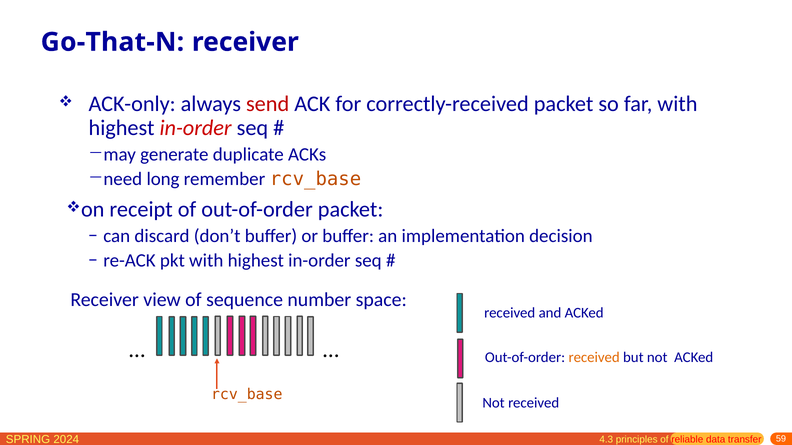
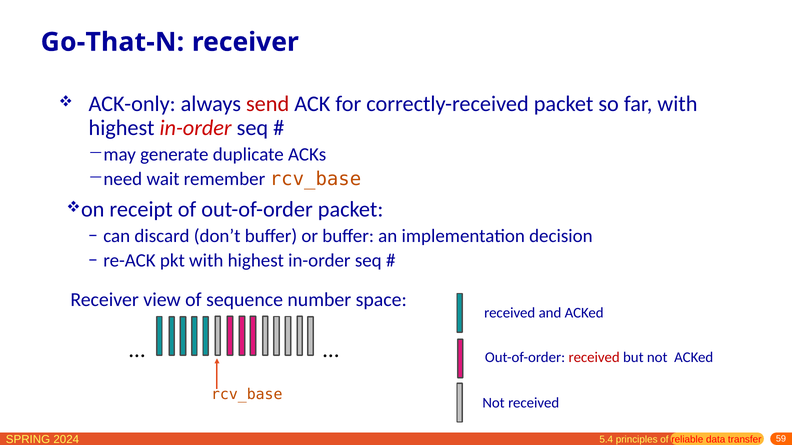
long: long -> wait (163, 179)
received colour: orange -> red (594, 358)
4.3: 4.3 -> 5.4 (606, 440)
